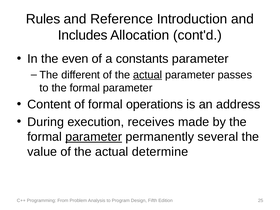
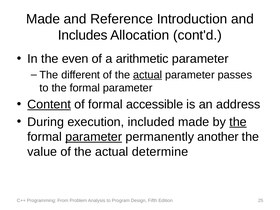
Rules: Rules -> Made (43, 19)
constants: constants -> arithmetic (142, 59)
Content underline: none -> present (49, 104)
operations: operations -> accessible (155, 104)
receives: receives -> included (151, 122)
the underline: none -> present (238, 122)
several: several -> another (218, 137)
